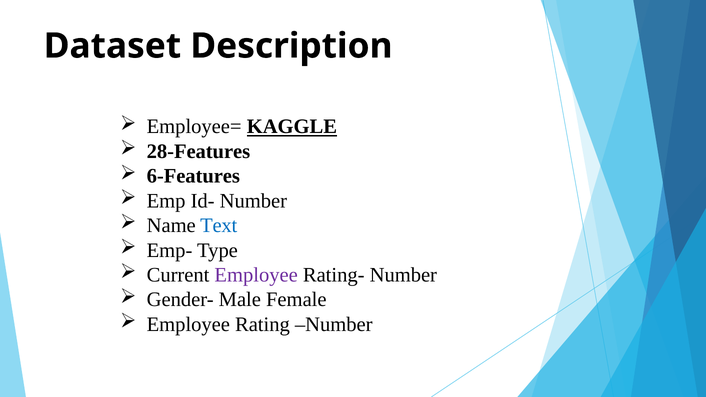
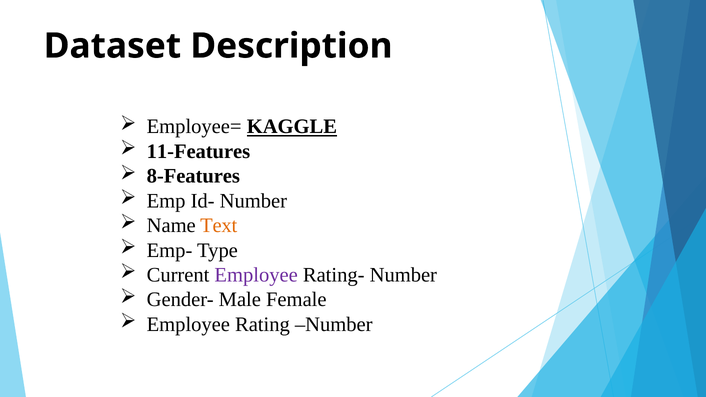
28-Features: 28-Features -> 11-Features (198, 151)
6-Features: 6-Features -> 8-Features (193, 176)
Text colour: blue -> orange (219, 226)
